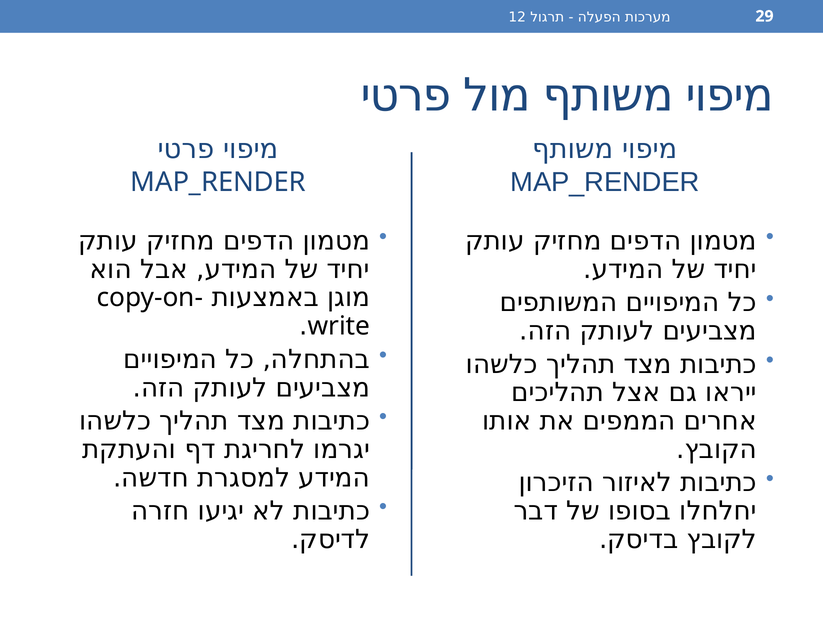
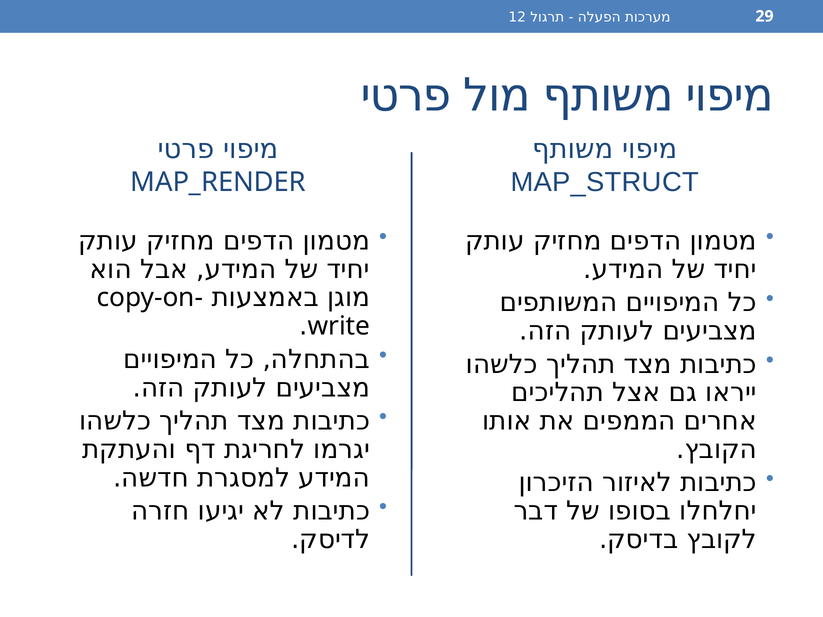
MAP_RENDER: MAP_RENDER -> MAP_STRUCT (605, 182)
